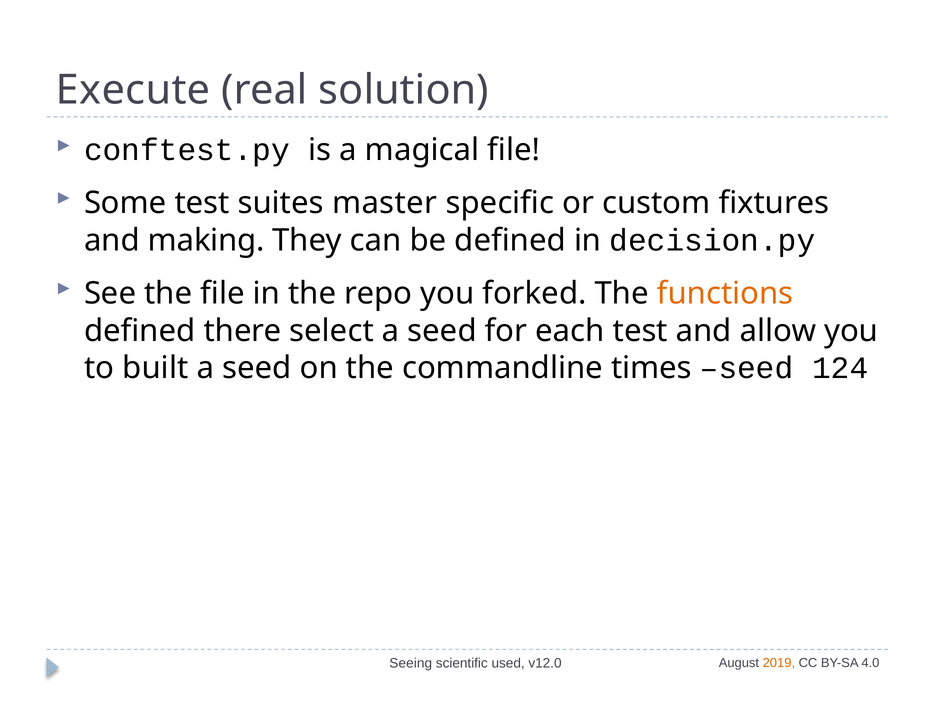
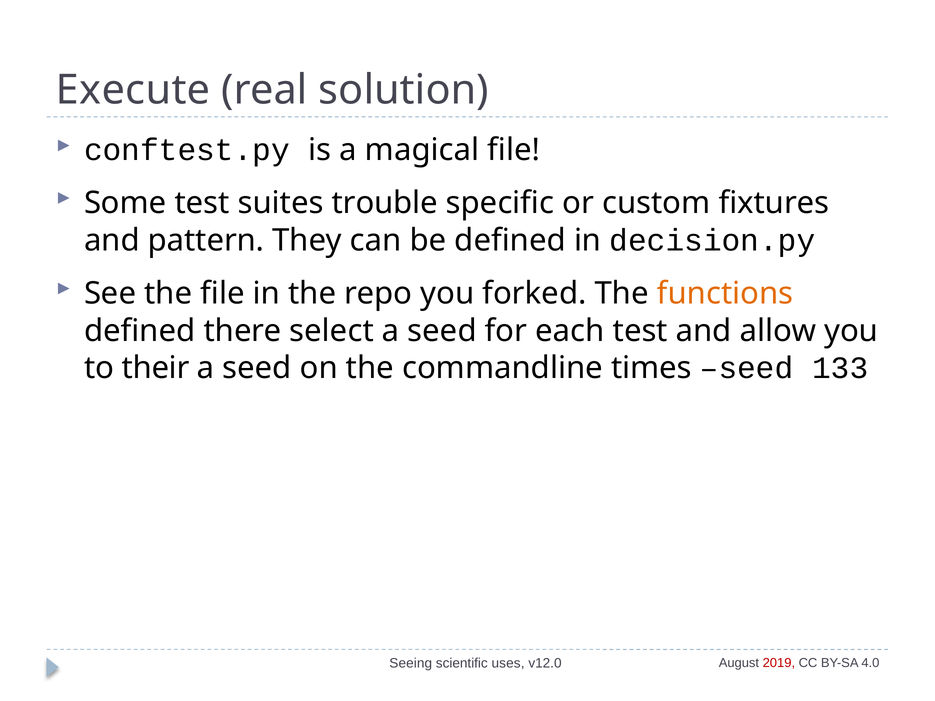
master: master -> trouble (385, 203)
making: making -> pattern (206, 241)
built: built -> their (156, 368)
124: 124 -> 133 (840, 368)
2019 colour: orange -> red (779, 663)
used: used -> uses (508, 664)
